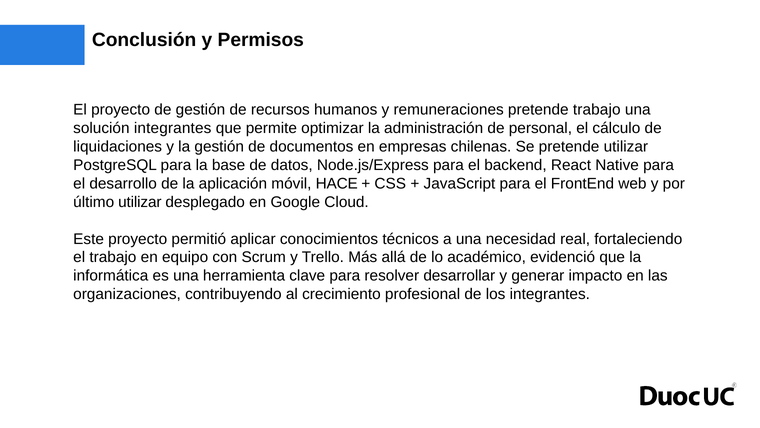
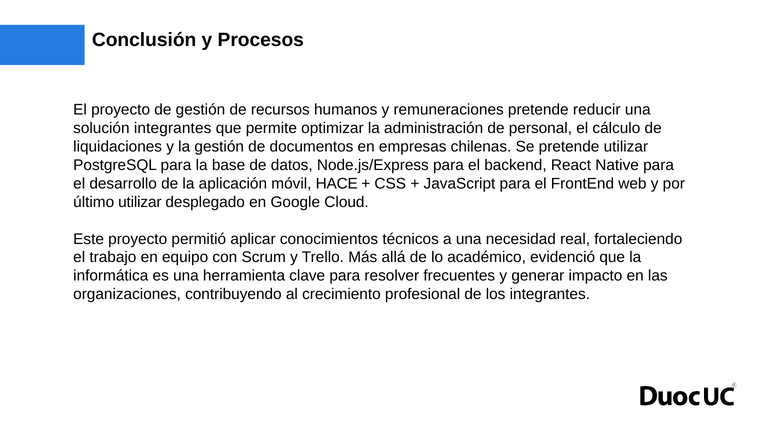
Permisos: Permisos -> Procesos (261, 40)
pretende trabajo: trabajo -> reducir (597, 110)
desarrollar: desarrollar -> frecuentes (459, 276)
